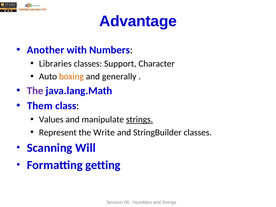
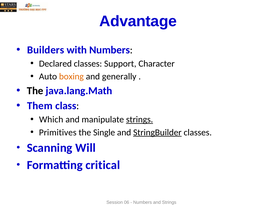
Another: Another -> Builders (46, 50)
Libraries: Libraries -> Declared (55, 64)
The colour: purple -> black (35, 91)
Values: Values -> Which (51, 120)
Represent: Represent -> Primitives (58, 132)
Write: Write -> Single (104, 132)
StringBuilder underline: none -> present (157, 132)
getting: getting -> critical (103, 165)
